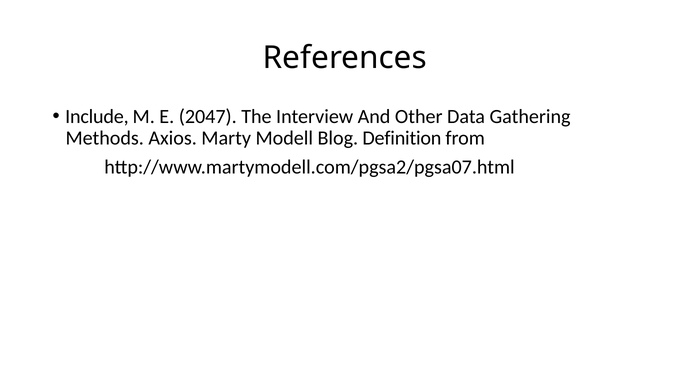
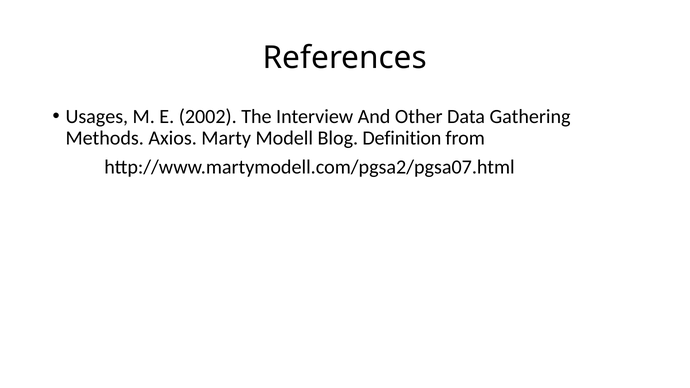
Include: Include -> Usages (97, 117)
2047: 2047 -> 2002 (208, 117)
